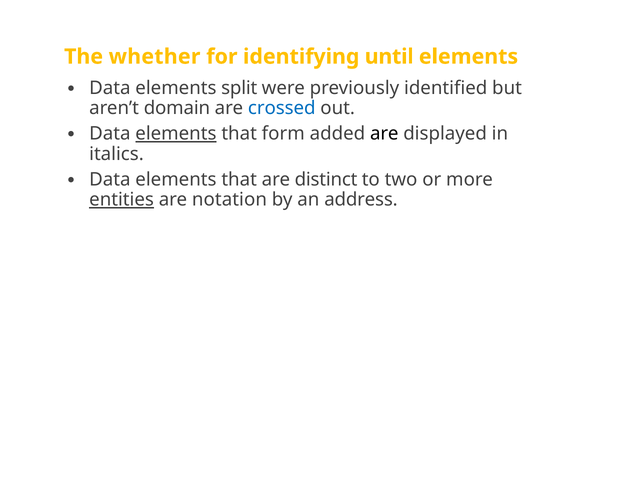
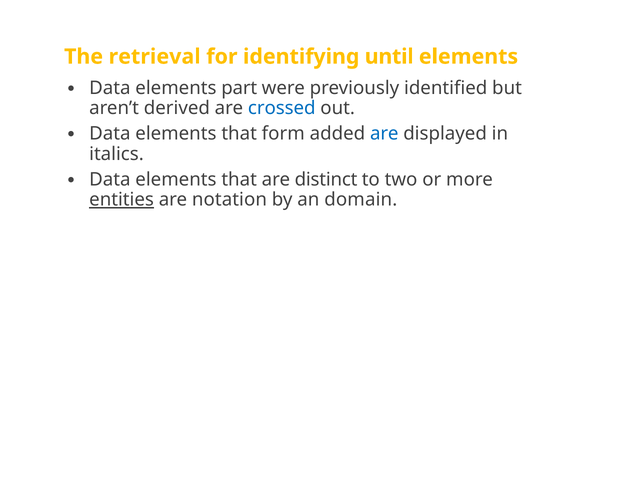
whether: whether -> retrieval (155, 57)
split: split -> part (239, 88)
domain: domain -> derived (177, 108)
elements underline: present -> none (176, 134)
are colour: black -> blue (384, 134)
address: address -> domain (361, 200)
